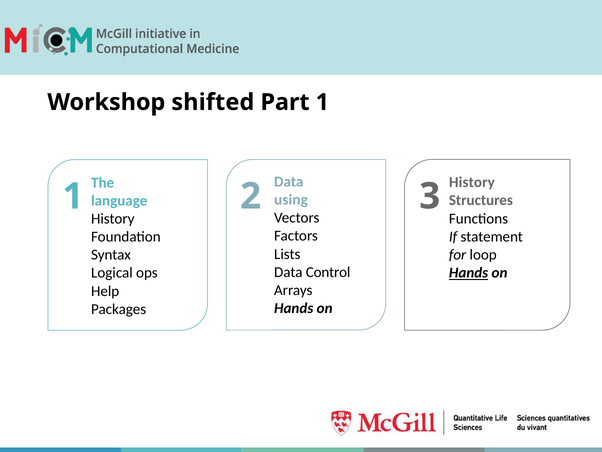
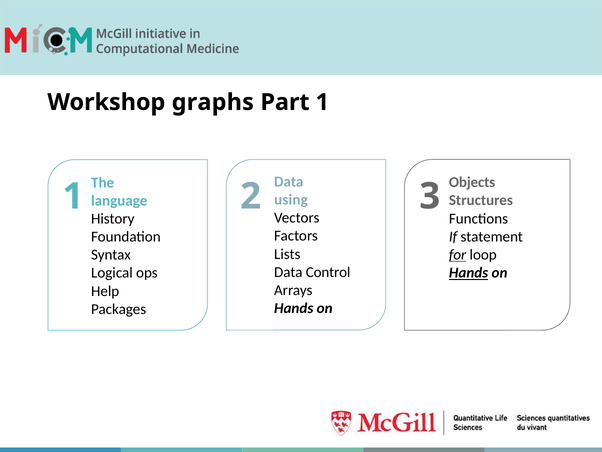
shifted: shifted -> graphs (213, 102)
History: History -> Objects (472, 182)
for underline: none -> present (458, 254)
